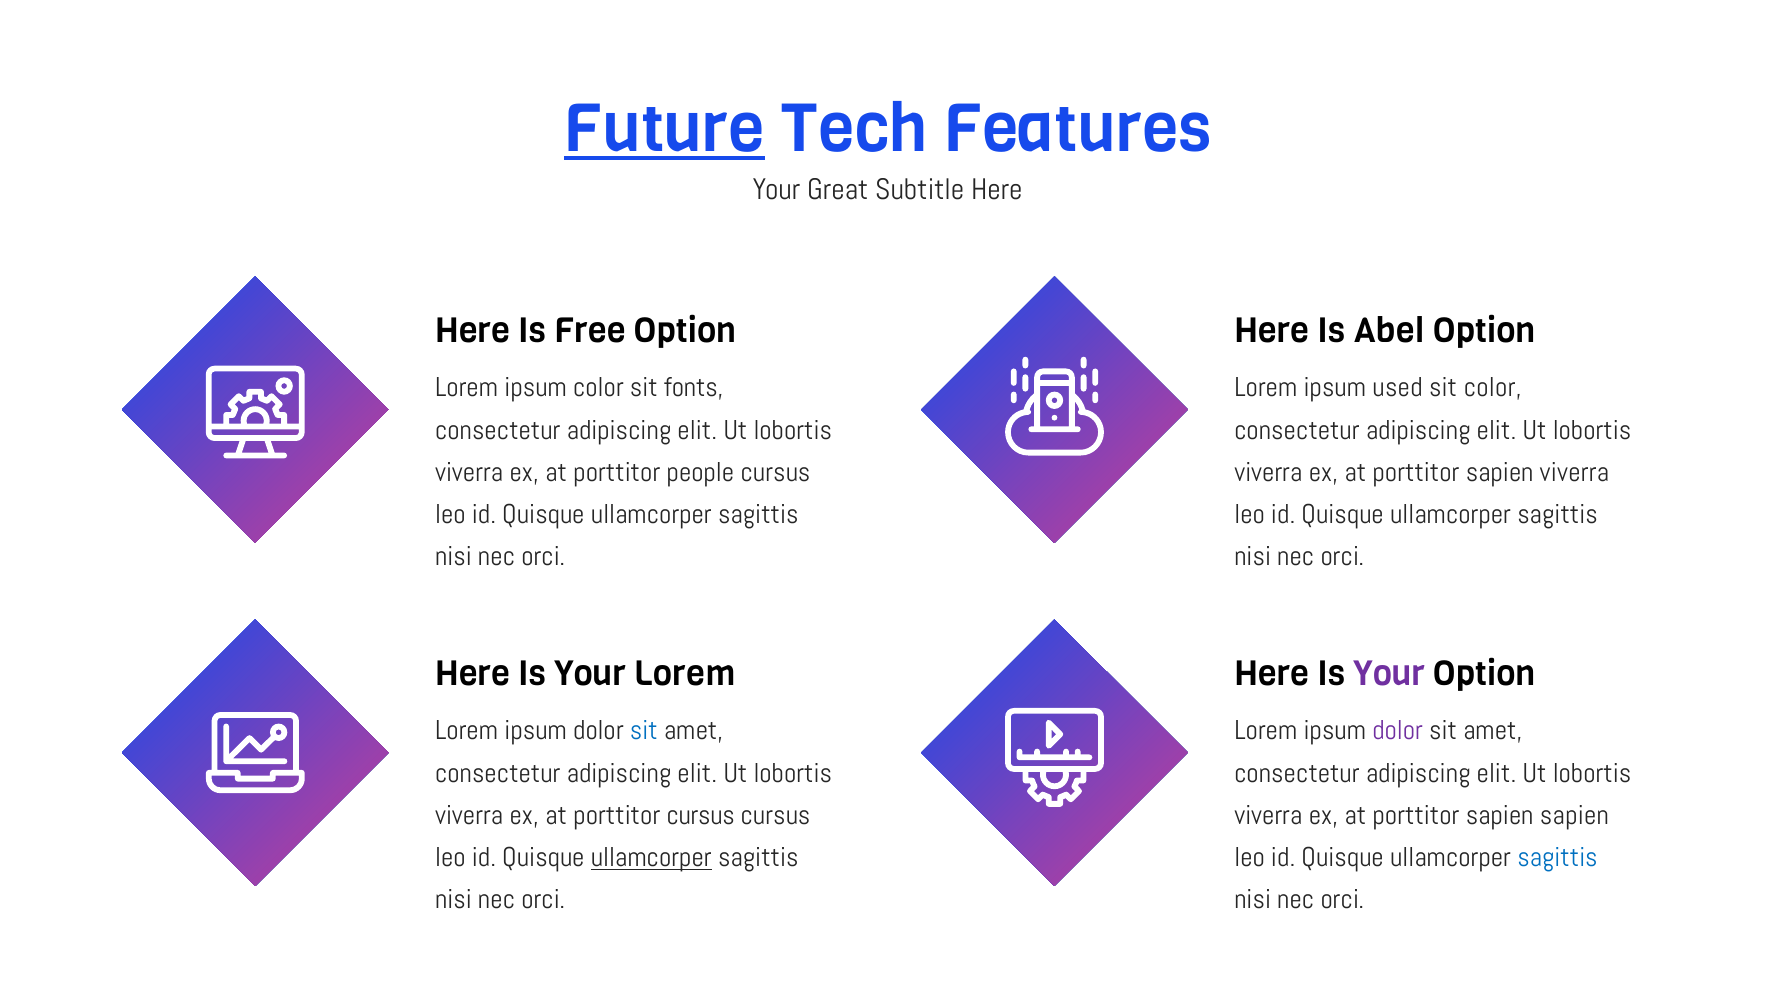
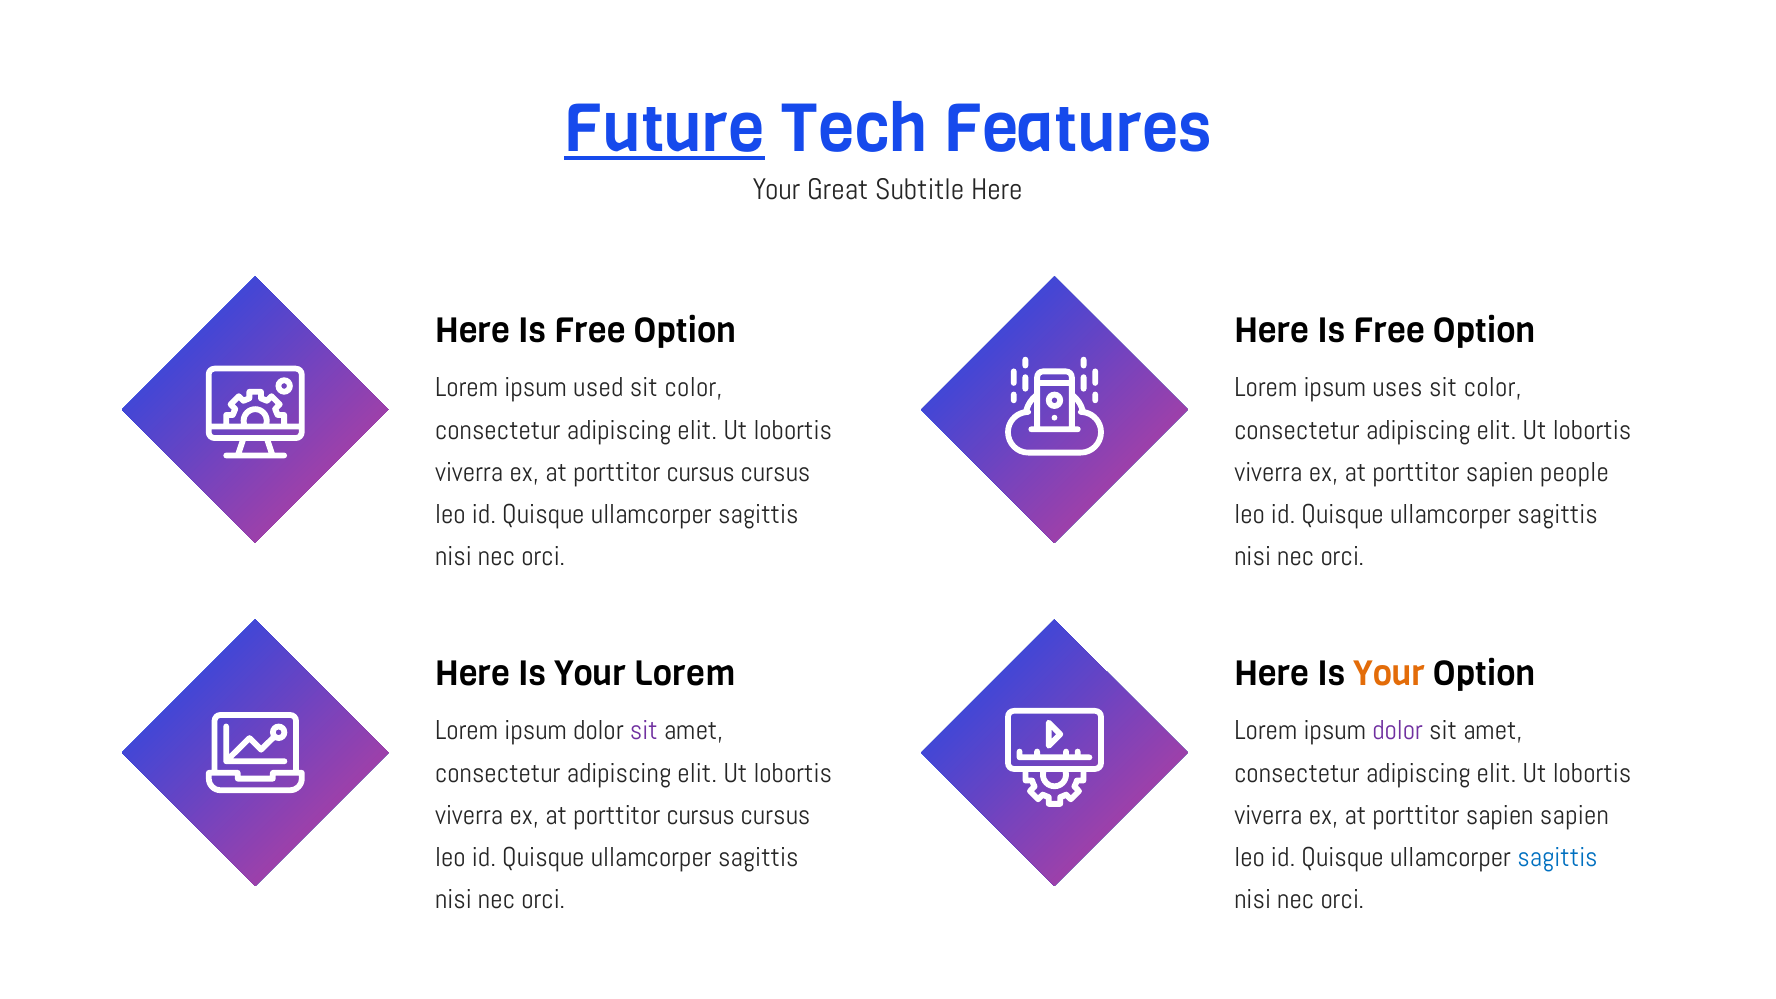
Abel: Abel -> Free (1389, 331)
color: color -> used (598, 388)
fonts: fonts -> color (694, 388)
used: used -> uses (1398, 388)
people: people -> cursus (701, 472)
sapien viverra: viverra -> people (1574, 472)
Your colour: purple -> orange (1389, 674)
sit colour: blue -> purple (644, 731)
ullamcorper underline: present -> none (651, 858)
